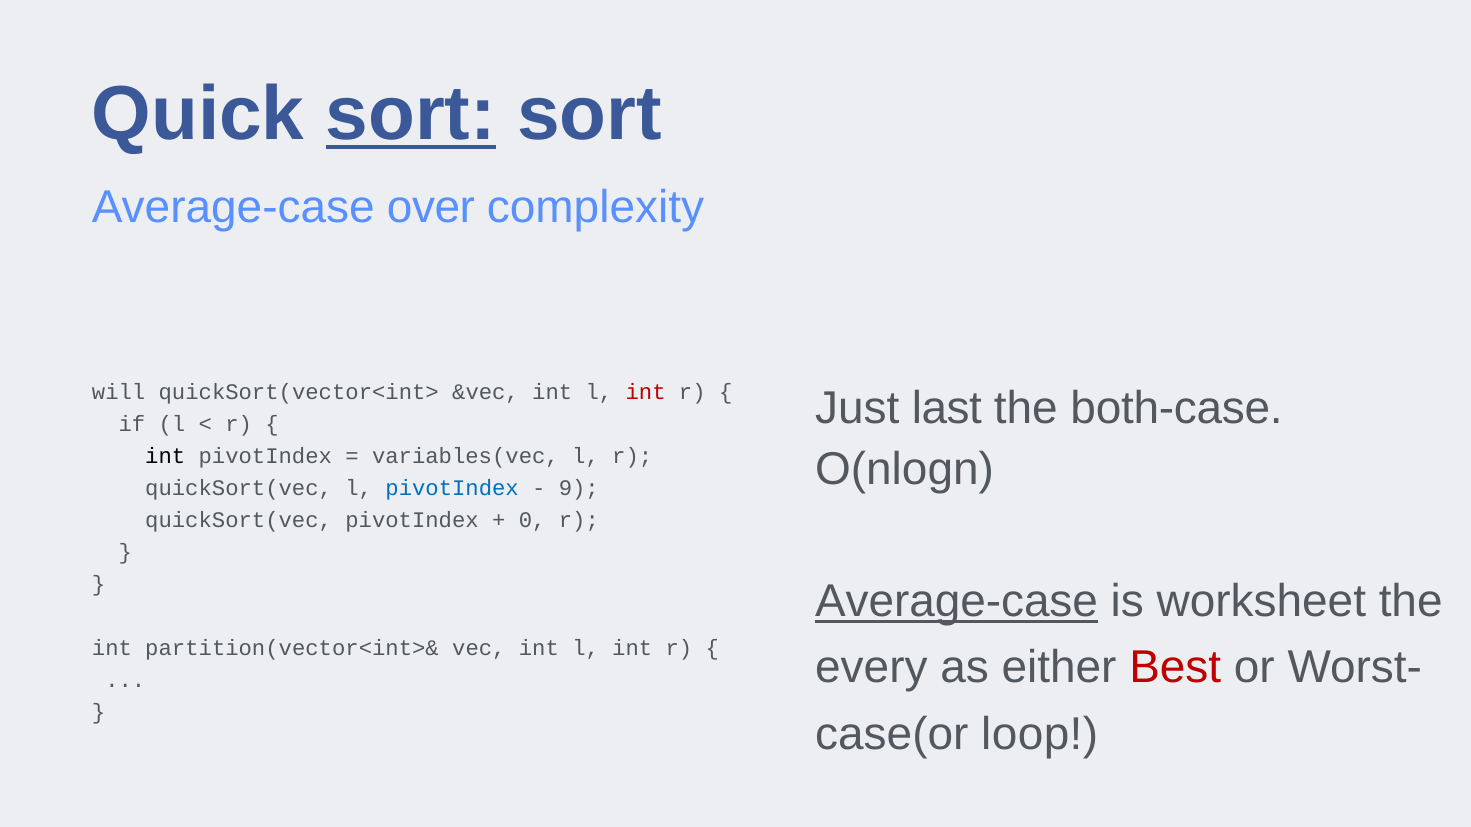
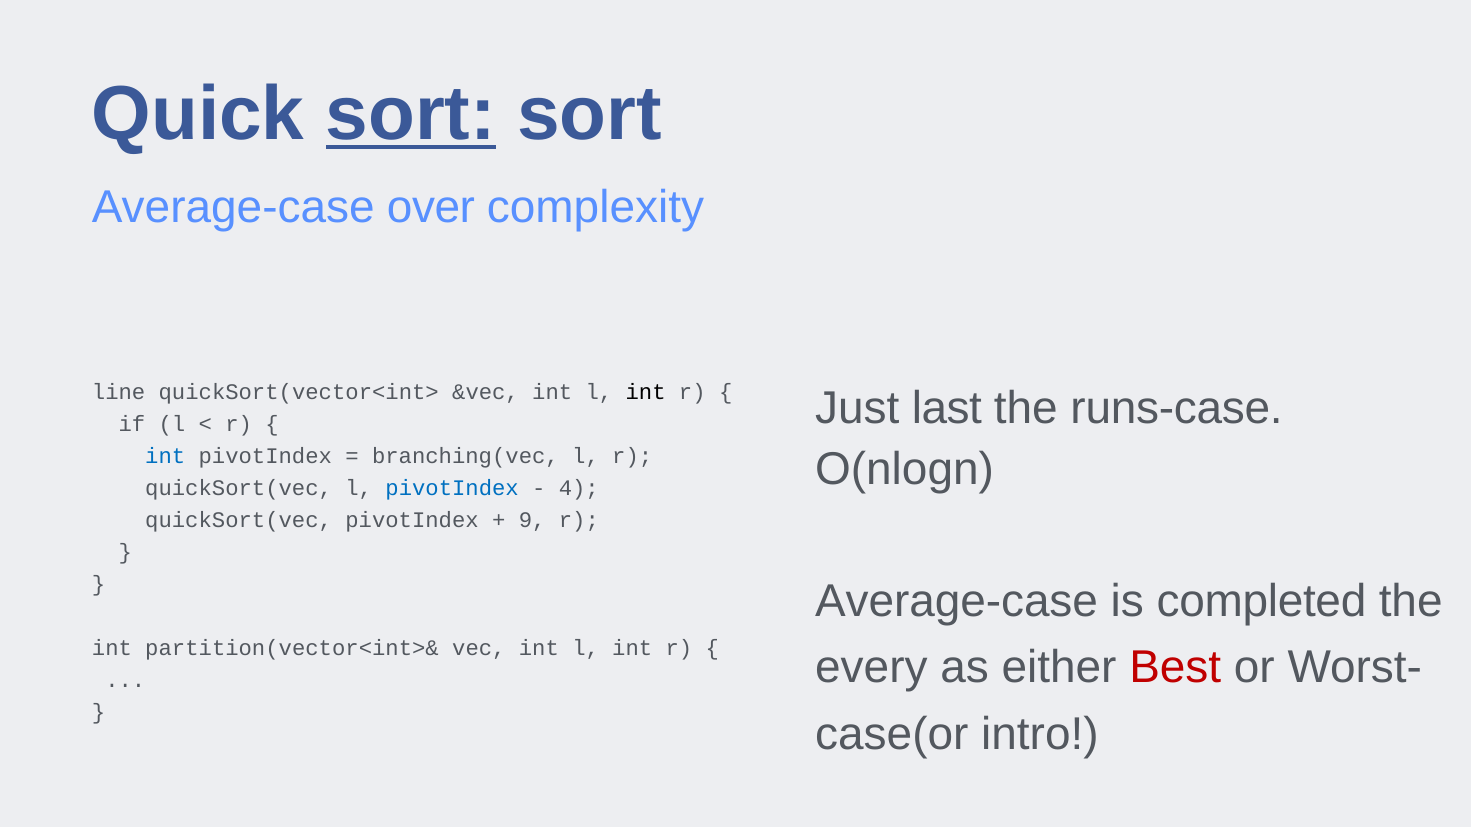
will: will -> line (119, 393)
int colour: red -> black (646, 393)
both-case: both-case -> runs-case (1177, 409)
int colour: black -> blue (165, 457)
variables(vec: variables(vec -> branching(vec (465, 457)
9: 9 -> 4 (579, 489)
0: 0 -> 9 (532, 521)
Average-case underline: present -> none (957, 602)
worksheet: worksheet -> completed (1261, 602)
loop: loop -> intro (1040, 734)
